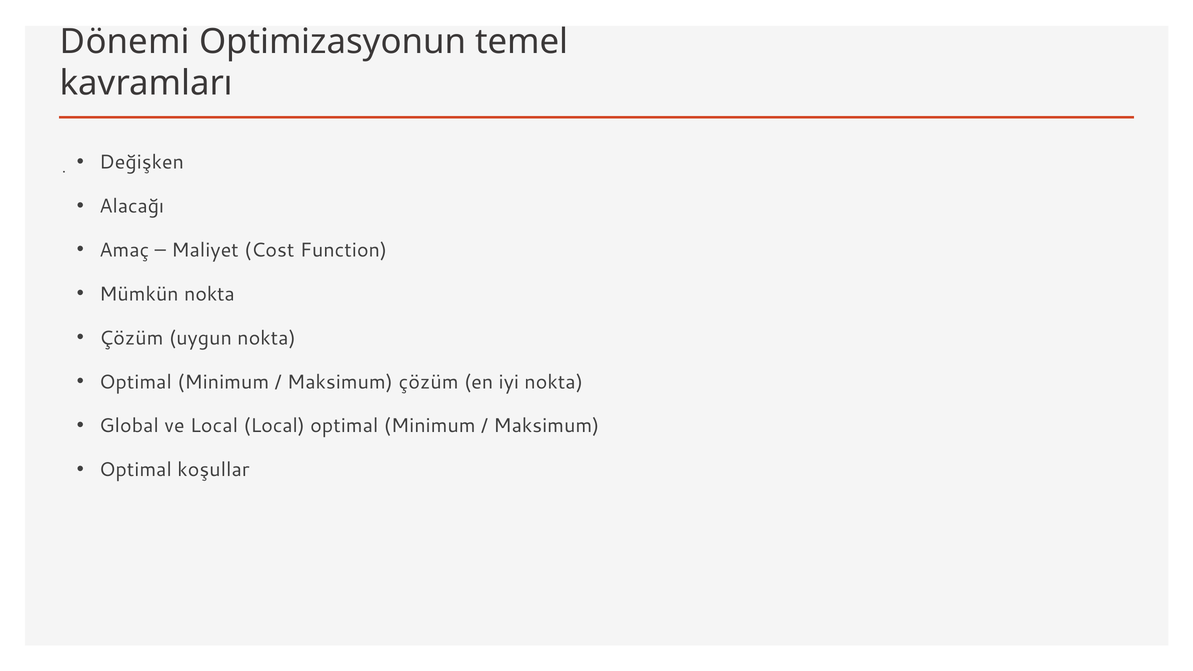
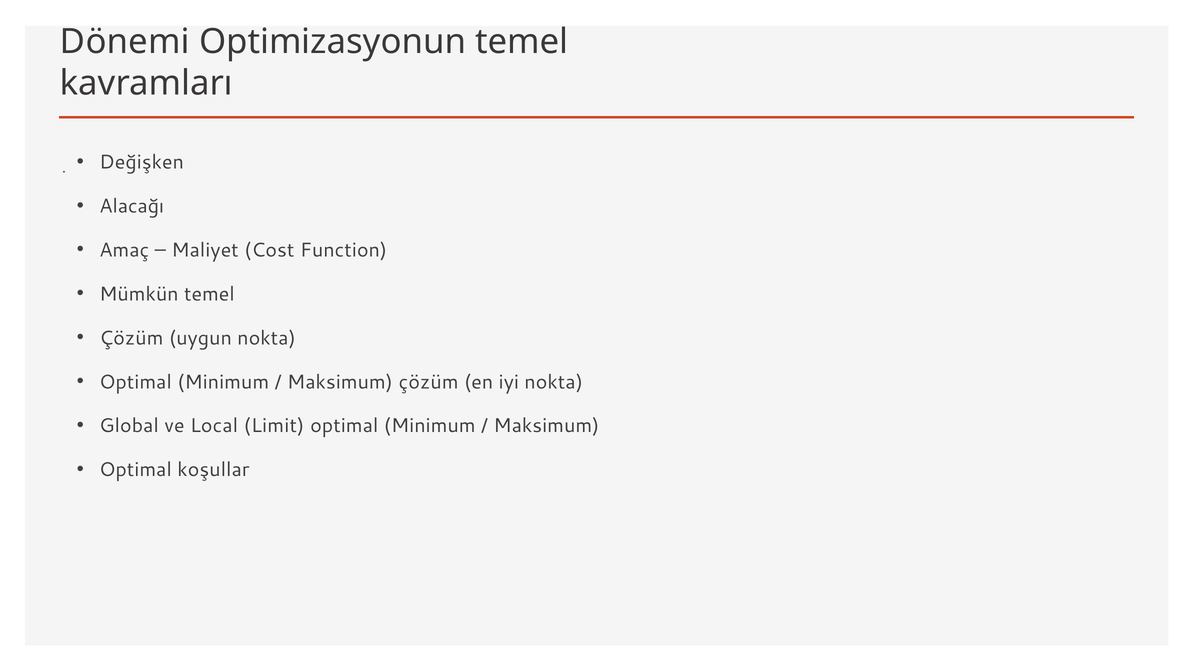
Mümkün nokta: nokta -> temel (209, 294)
Local Local: Local -> Limit (274, 426)
